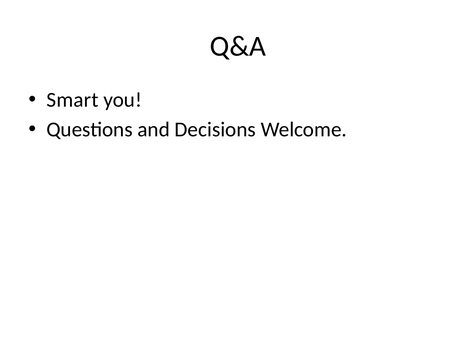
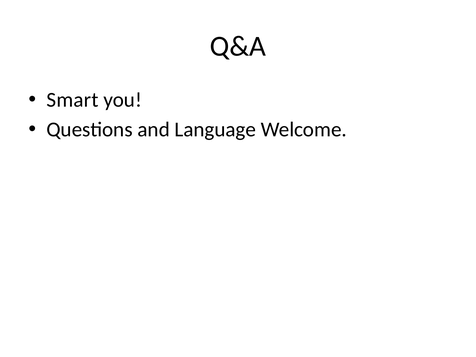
Decisions: Decisions -> Language (215, 129)
